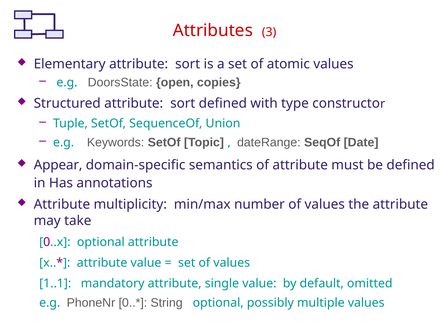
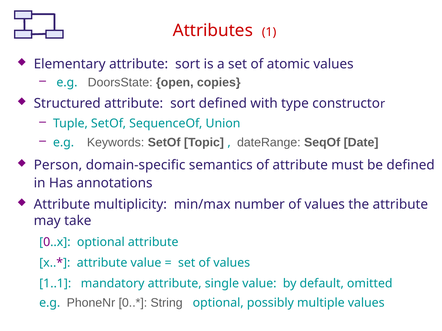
3: 3 -> 1 (269, 32)
Appear: Appear -> Person (58, 165)
